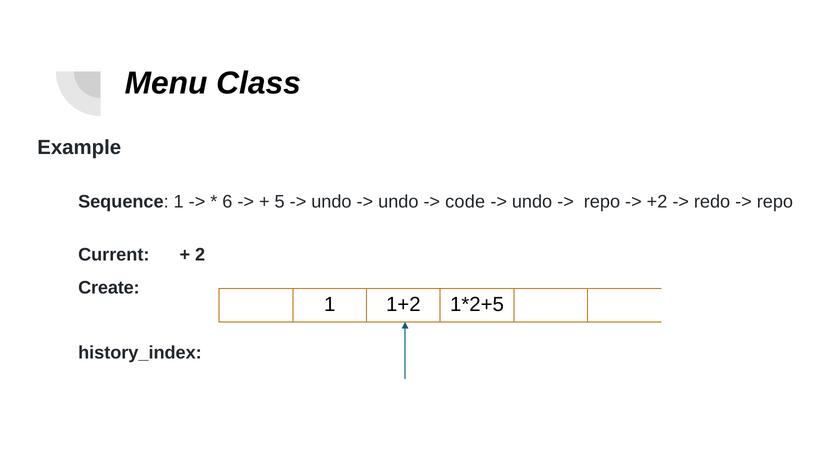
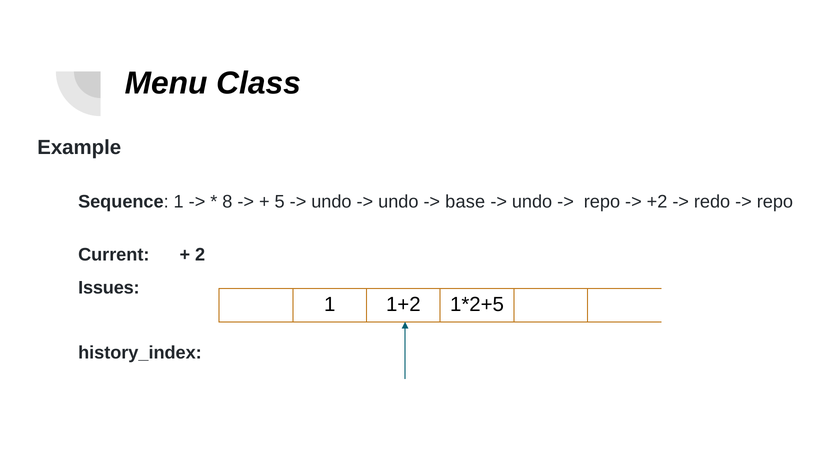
6: 6 -> 8 (227, 202)
code: code -> base (465, 202)
Create: Create -> Issues (109, 287)
